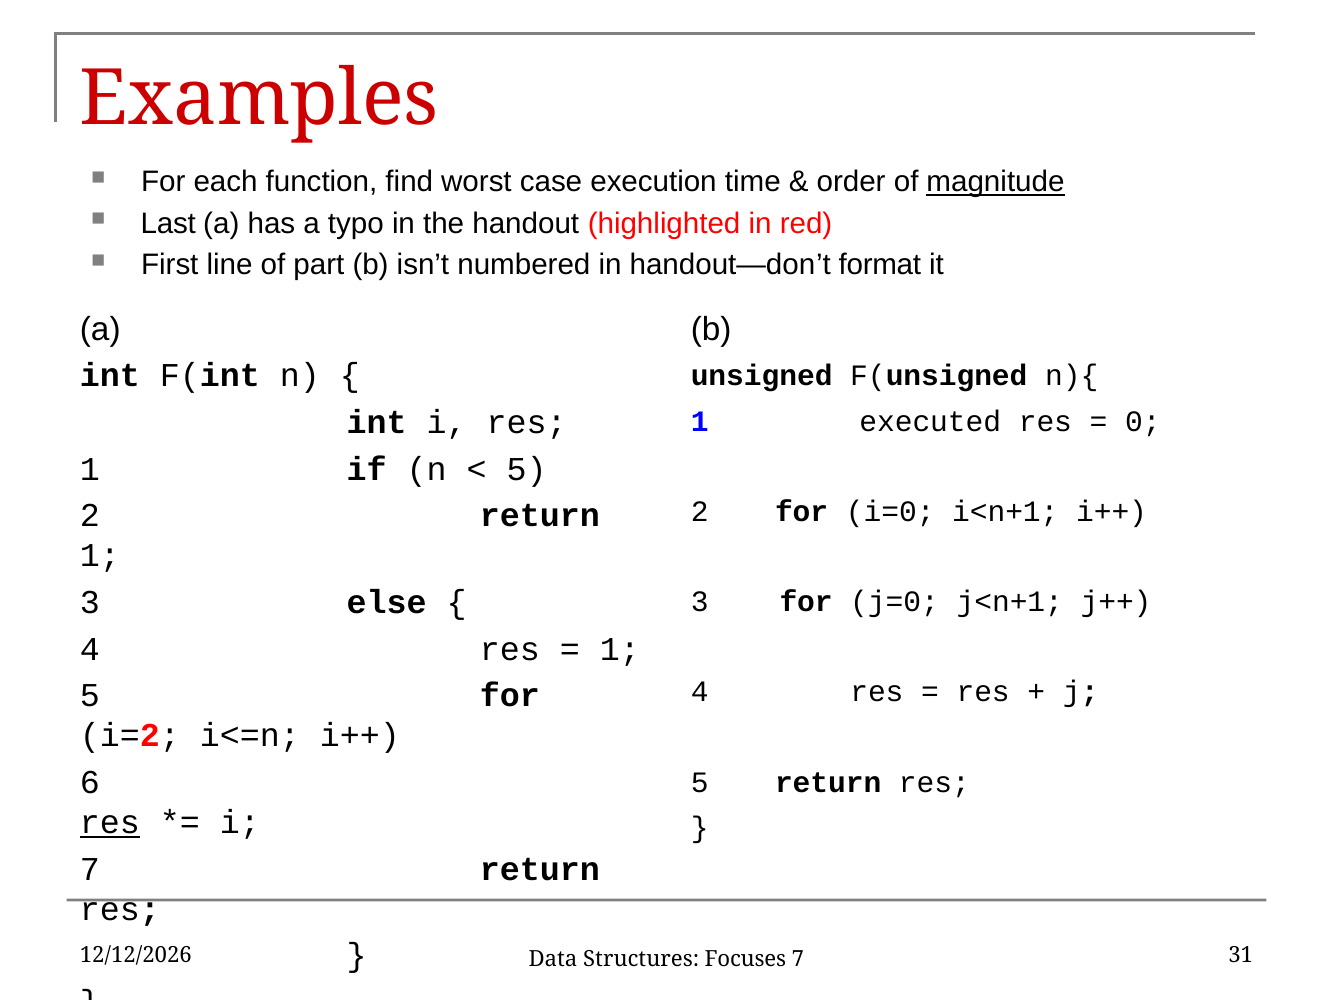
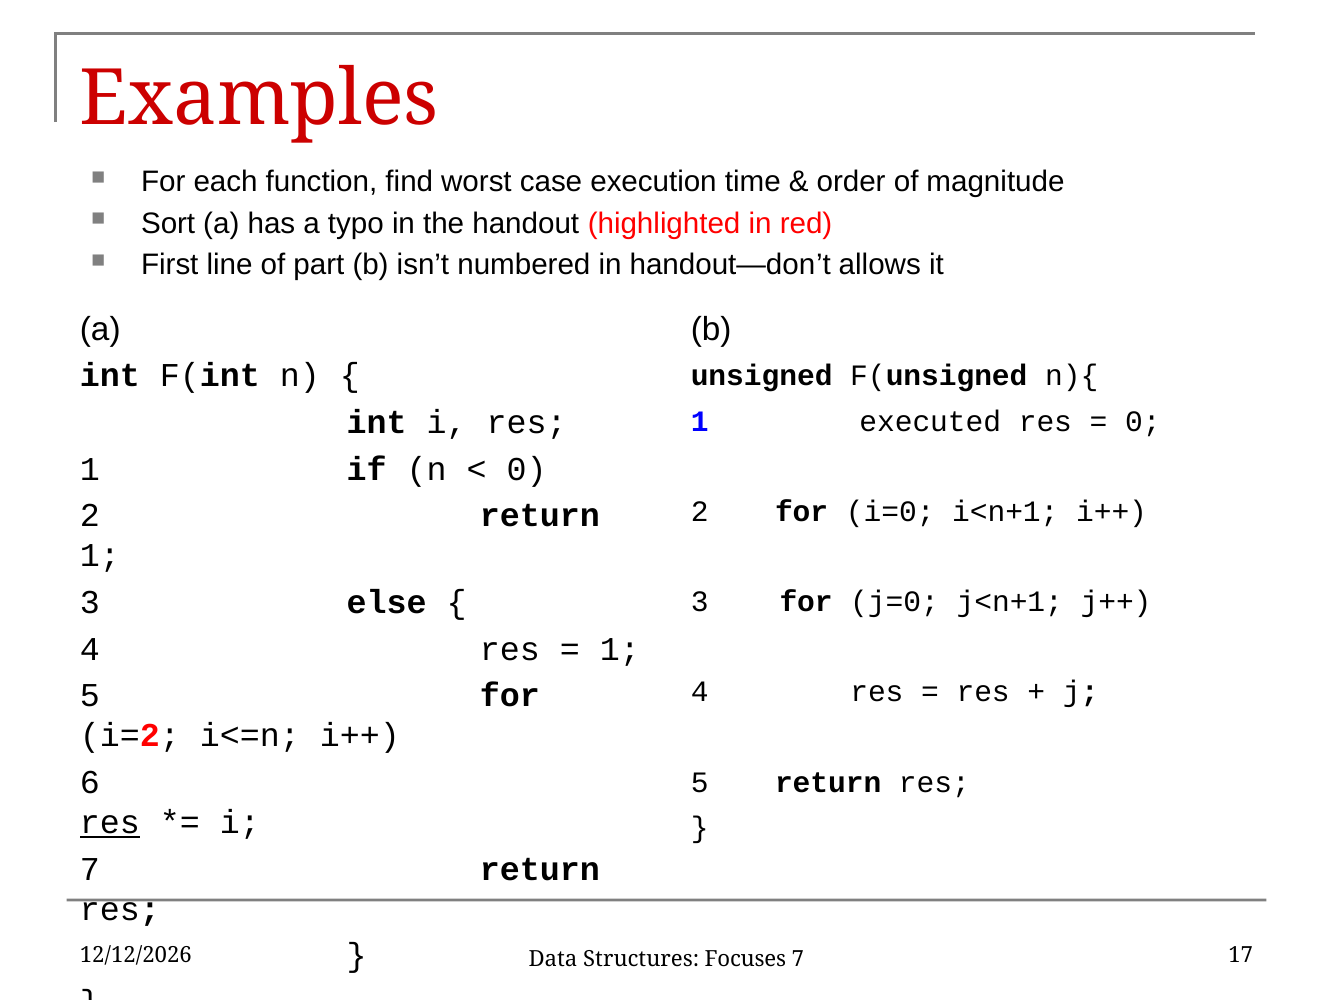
magnitude underline: present -> none (996, 182)
Last: Last -> Sort (168, 223)
format: format -> allows (880, 265)
5: 5 -> 0 (527, 469)
31: 31 -> 17 (1241, 955)
